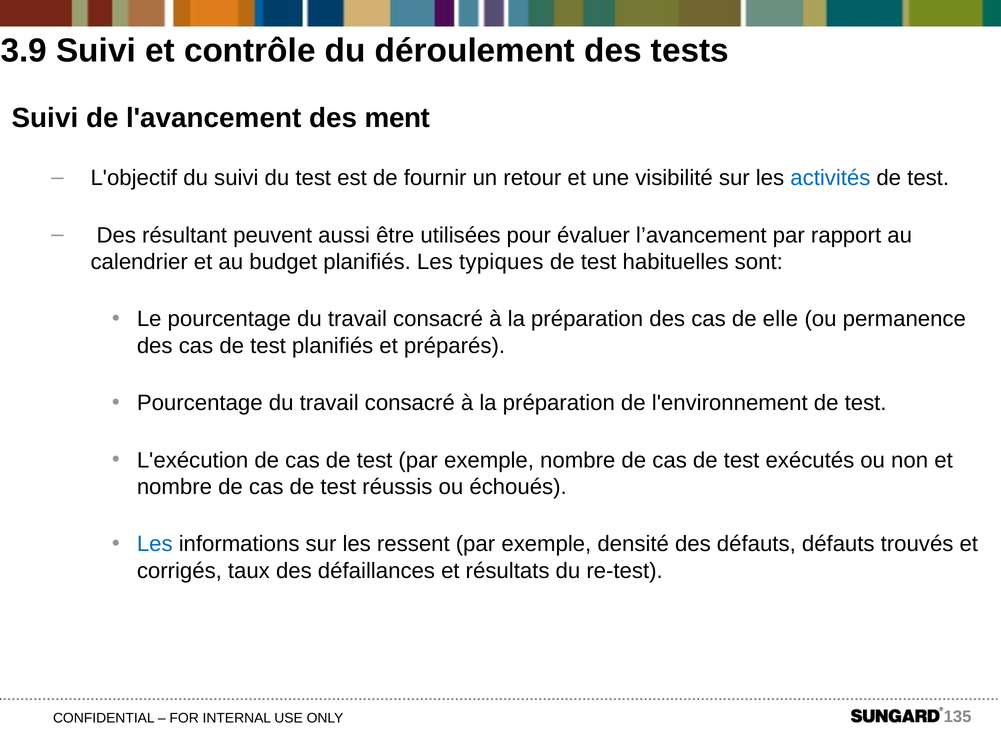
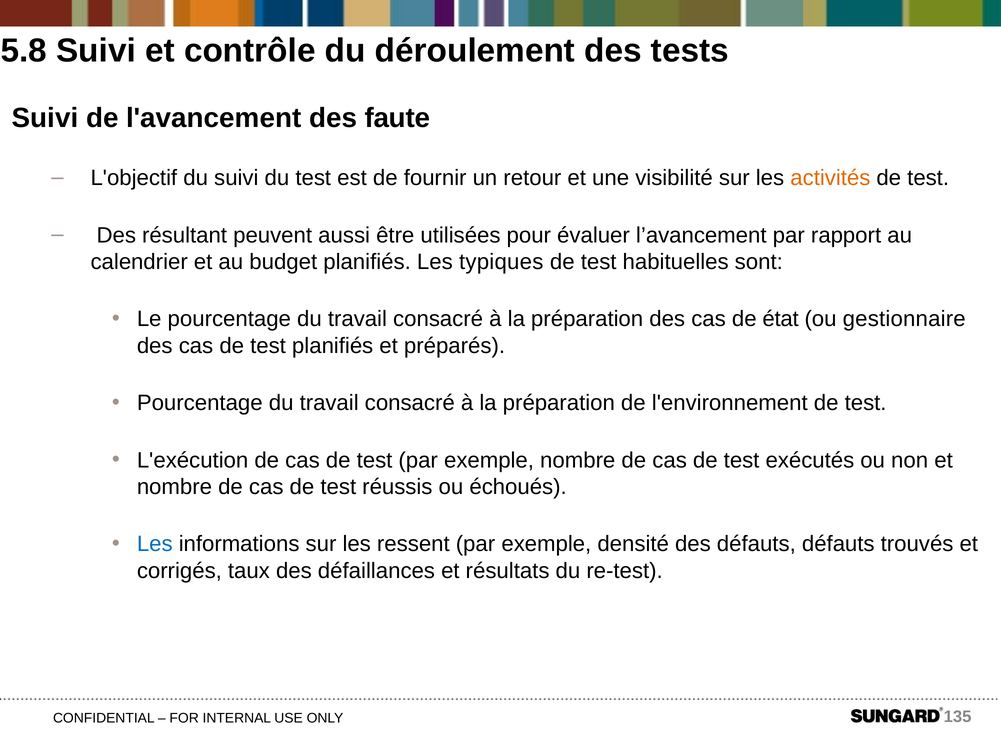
3.9: 3.9 -> 5.8 (24, 51)
ment: ment -> faute (397, 118)
activités colour: blue -> orange (830, 178)
elle: elle -> état (781, 319)
permanence: permanence -> gestionnaire (904, 319)
